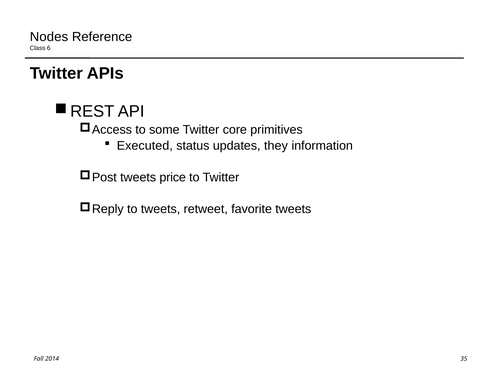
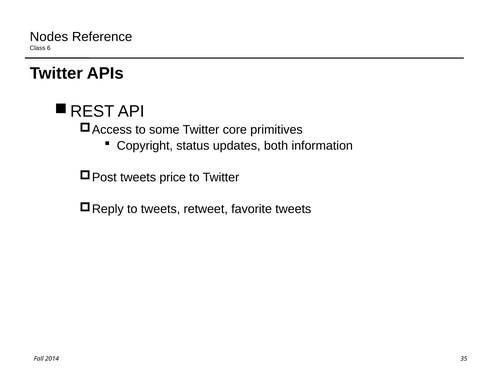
Executed: Executed -> Copyright (145, 145)
they: they -> both (276, 145)
